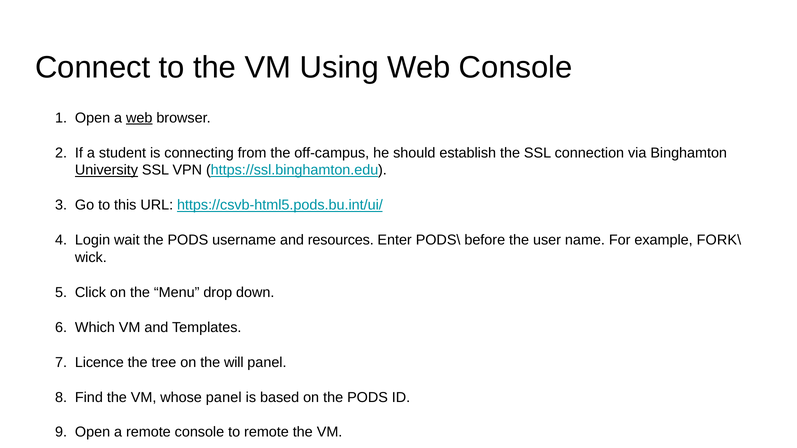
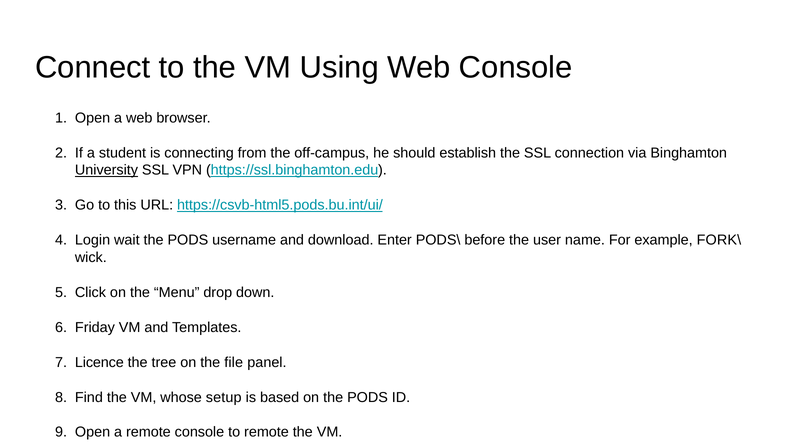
web underline: present -> none (139, 118)
resources: resources -> download (341, 240)
Which: Which -> Friday (95, 328)
will: will -> file (234, 363)
whose panel: panel -> setup (224, 398)
